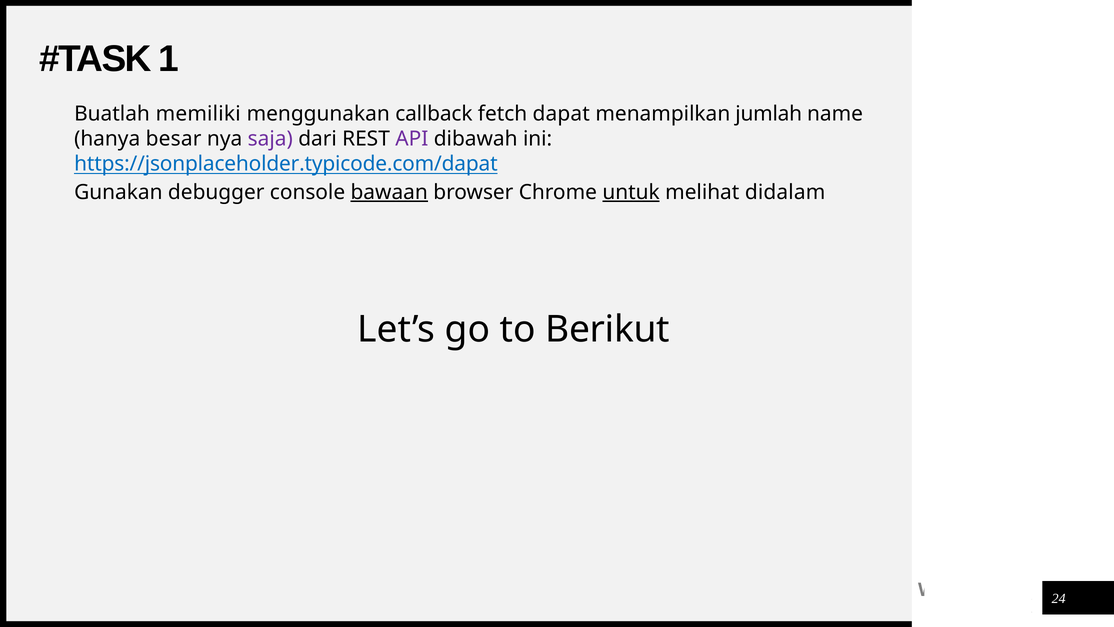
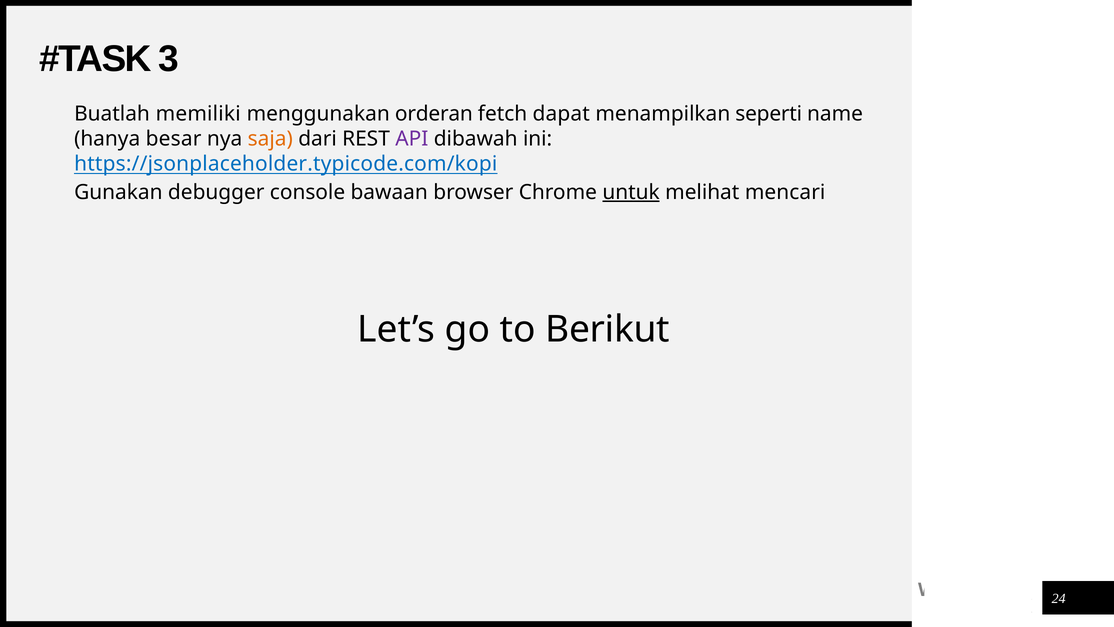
1: 1 -> 3 (169, 59)
callback: callback -> orderan (434, 114)
jumlah: jumlah -> seperti (769, 114)
saja colour: purple -> orange (270, 139)
https://jsonplaceholder.typicode.com/dapat: https://jsonplaceholder.typicode.com/dapat -> https://jsonplaceholder.typicode.com/kopi (286, 164)
bawaan underline: present -> none (389, 192)
didalam: didalam -> mencari (785, 192)
